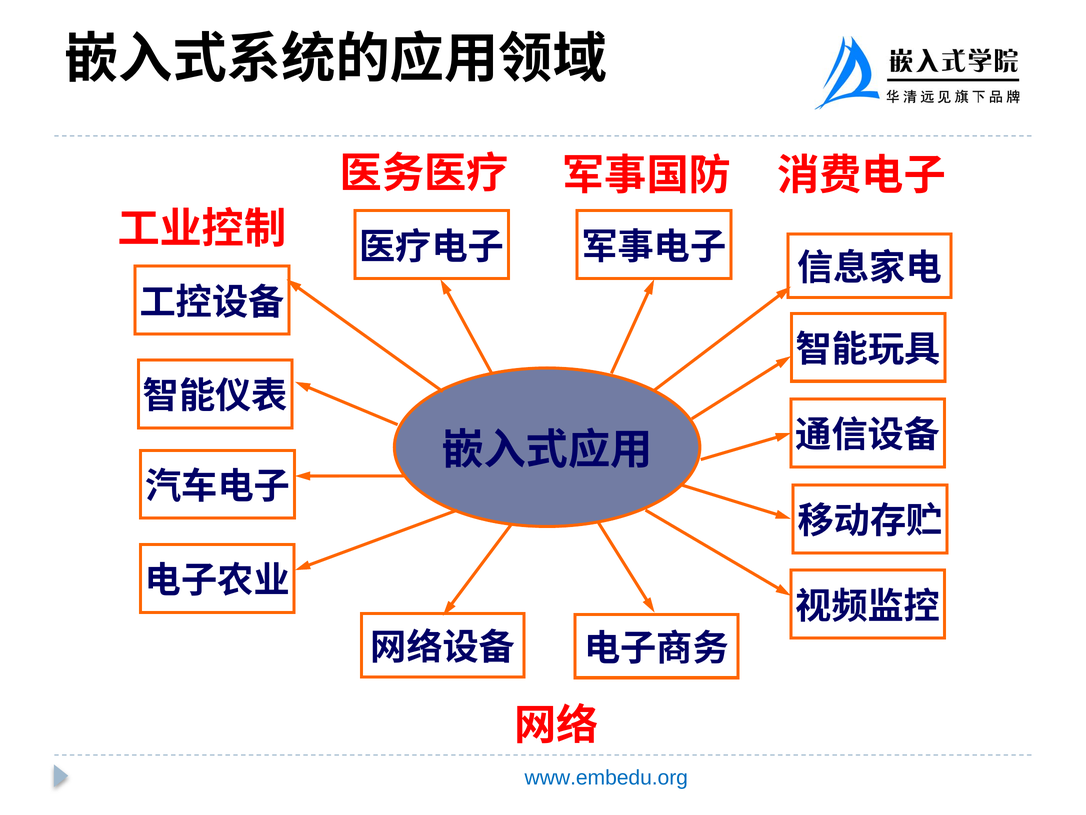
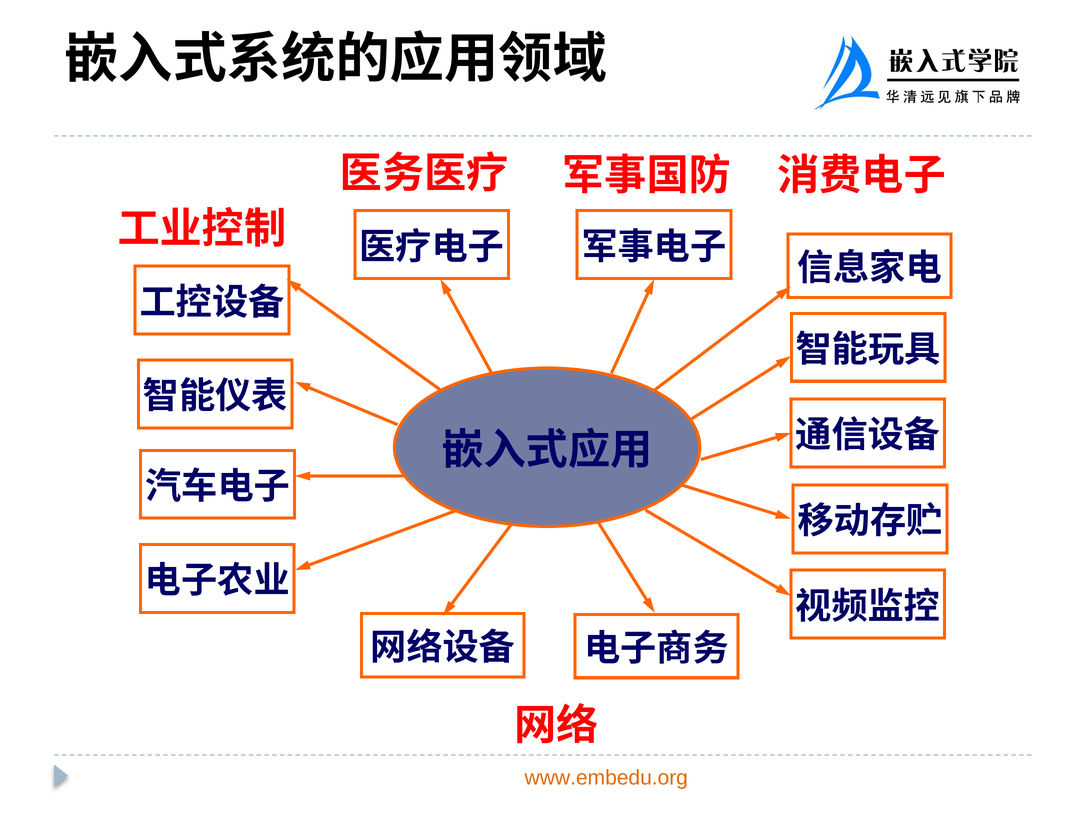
www.embedu.org colour: blue -> orange (606, 778)
